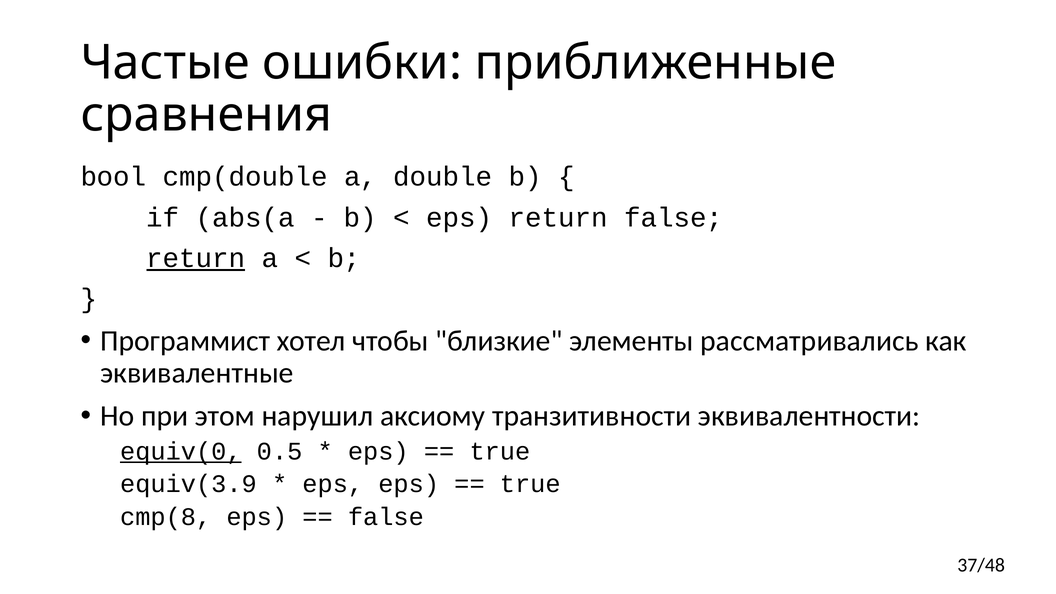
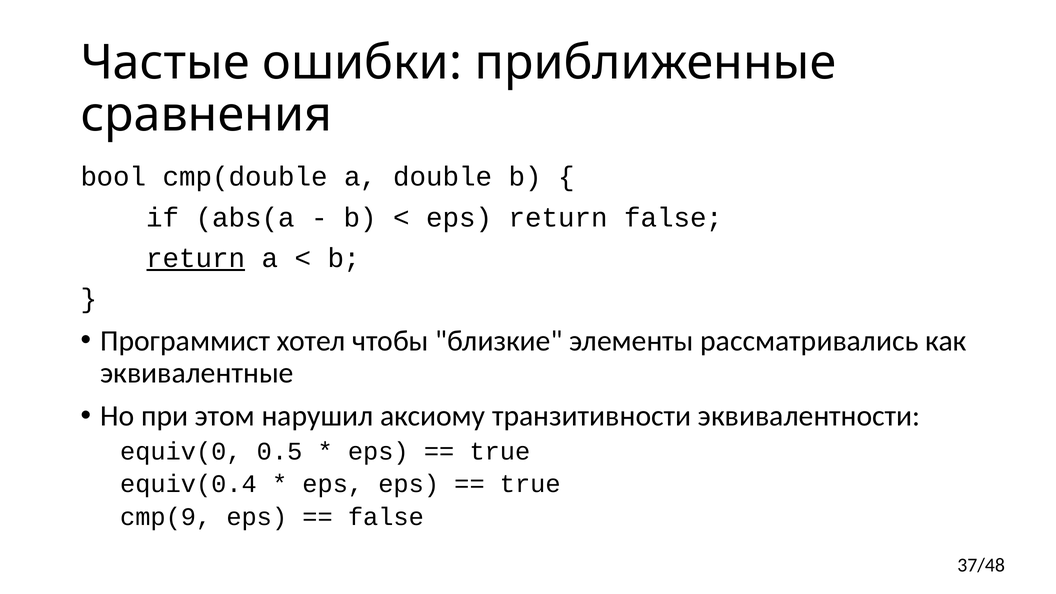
equiv(0 underline: present -> none (181, 451)
equiv(3.9: equiv(3.9 -> equiv(0.4 (188, 484)
cmp(8: cmp(8 -> cmp(9 (166, 517)
